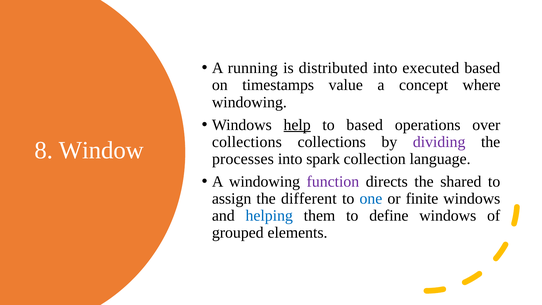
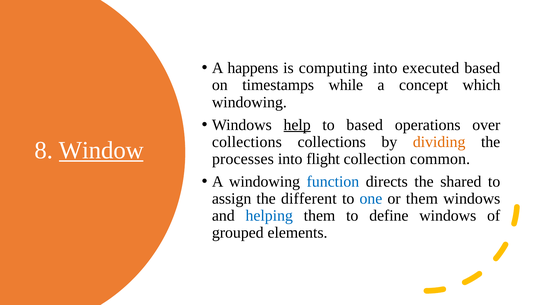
running: running -> happens (253, 68)
distributed: distributed -> computing (333, 68)
value: value -> while (346, 85)
where: where -> which (482, 85)
dividing colour: purple -> orange (439, 142)
Window underline: none -> present (101, 150)
spark: spark -> flight (323, 159)
language: language -> common (440, 159)
function colour: purple -> blue (333, 182)
or finite: finite -> them (422, 199)
